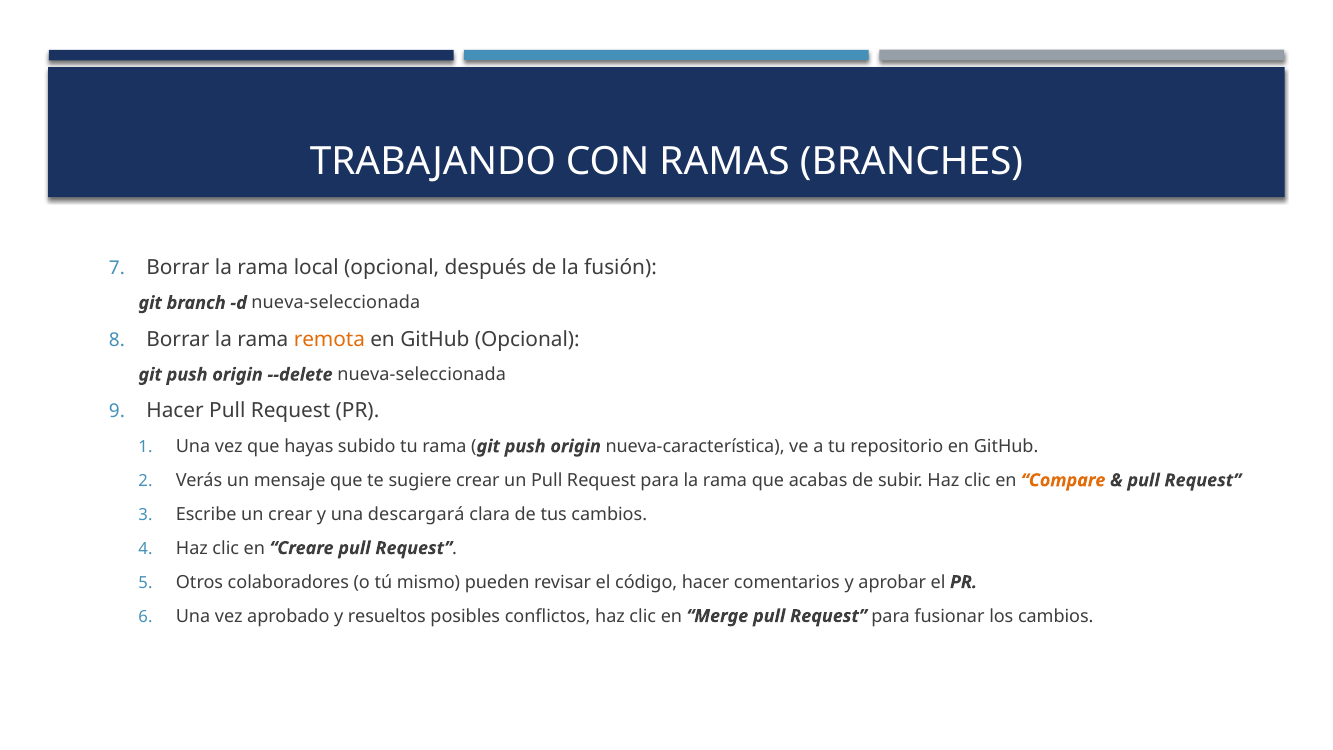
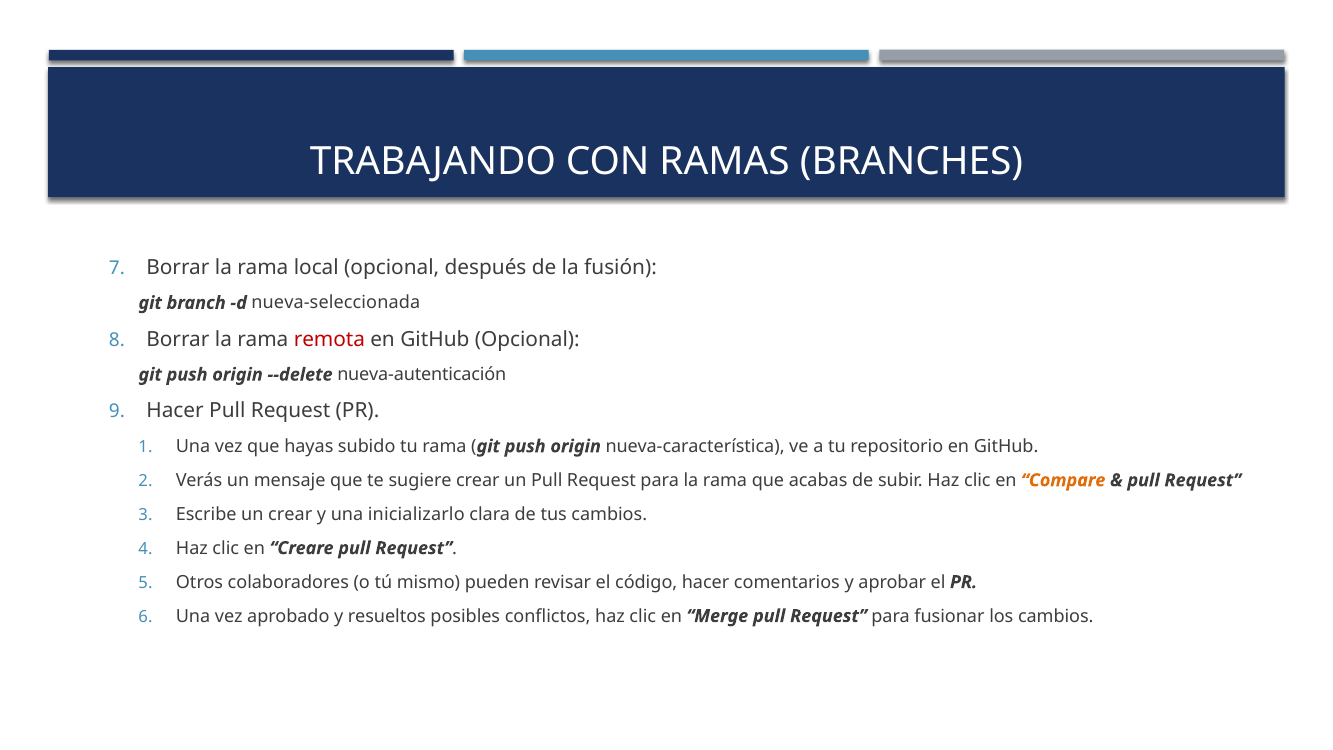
remota colour: orange -> red (329, 339)
--delete nueva-seleccionada: nueva-seleccionada -> nueva-autenticación (422, 375)
descargará: descargará -> inicializarlo (416, 514)
